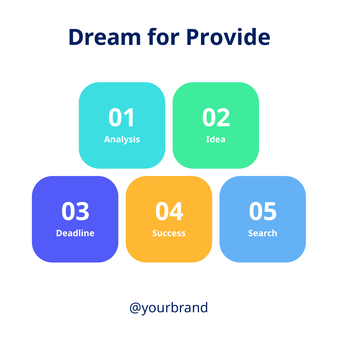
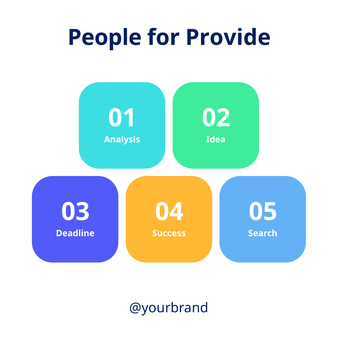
Dream: Dream -> People (105, 38)
